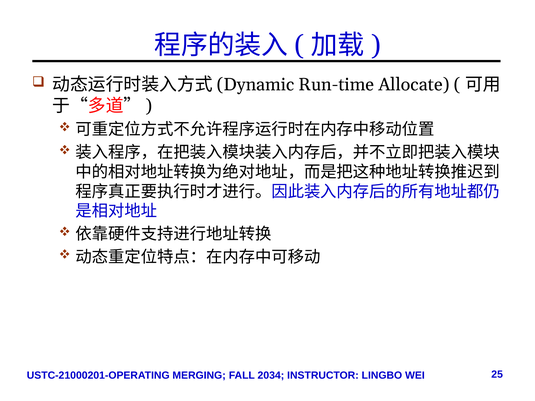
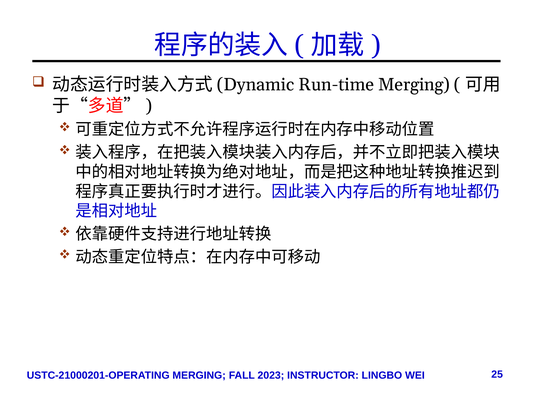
Run-time Allocate: Allocate -> Merging (414, 85)
2034: 2034 -> 2023 (271, 376)
